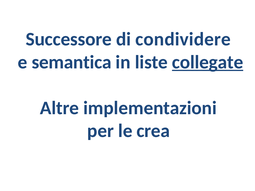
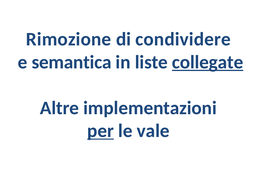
Successore: Successore -> Rimozione (69, 39)
per underline: none -> present (100, 131)
crea: crea -> vale (153, 131)
